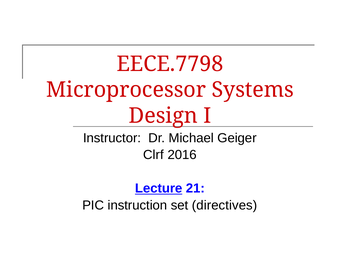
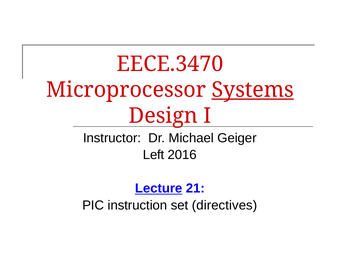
EECE.7798: EECE.7798 -> EECE.3470 (170, 64)
Systems underline: none -> present (253, 90)
Clrf: Clrf -> Left (154, 155)
